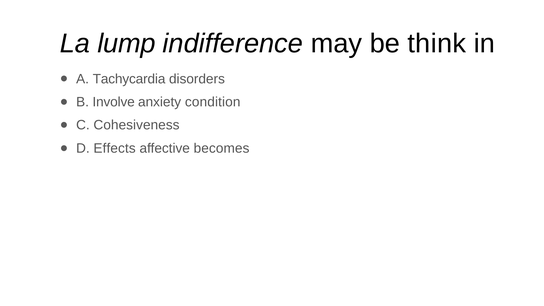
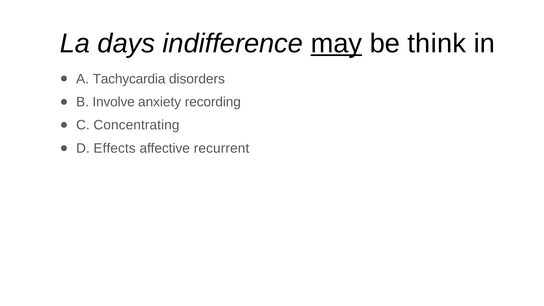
lump: lump -> days (126, 43)
may underline: none -> present (336, 43)
condition: condition -> recording (213, 102)
Cohesiveness: Cohesiveness -> Concentrating (136, 125)
becomes: becomes -> recurrent (222, 148)
